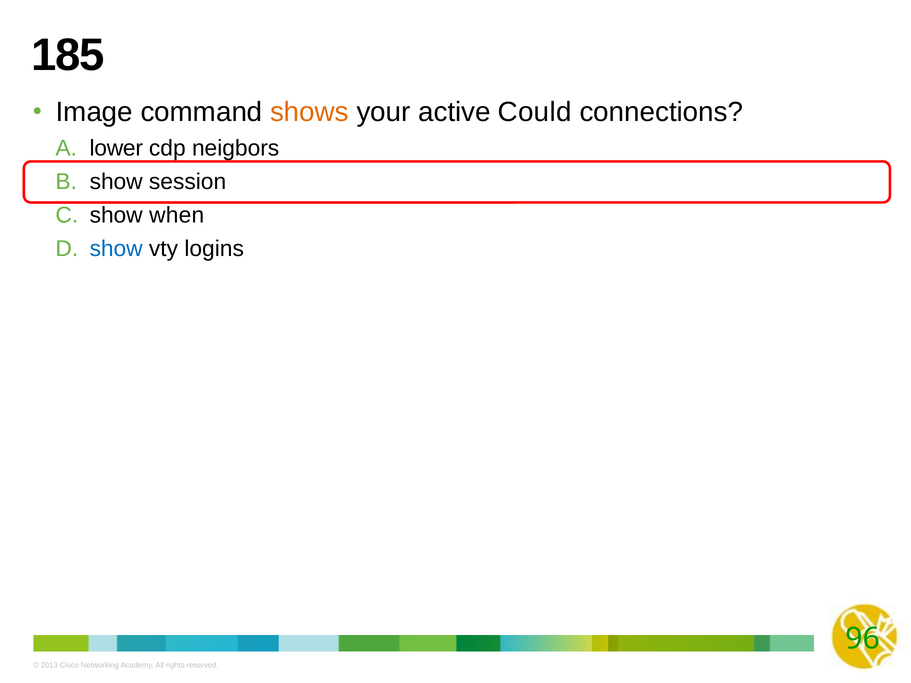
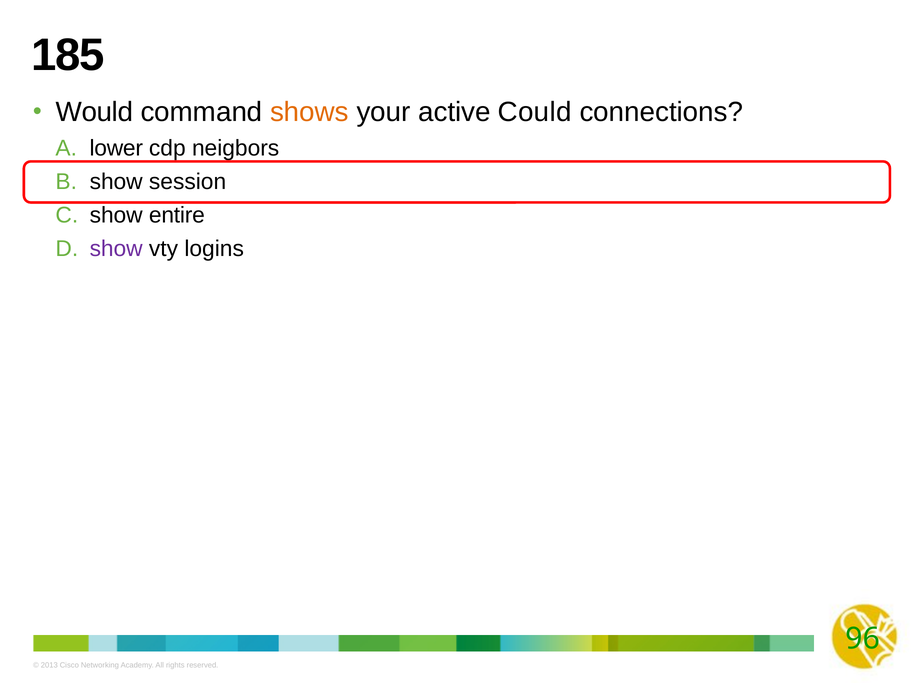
Image: Image -> Would (94, 112)
when: when -> entire (177, 215)
show colour: blue -> purple (116, 249)
